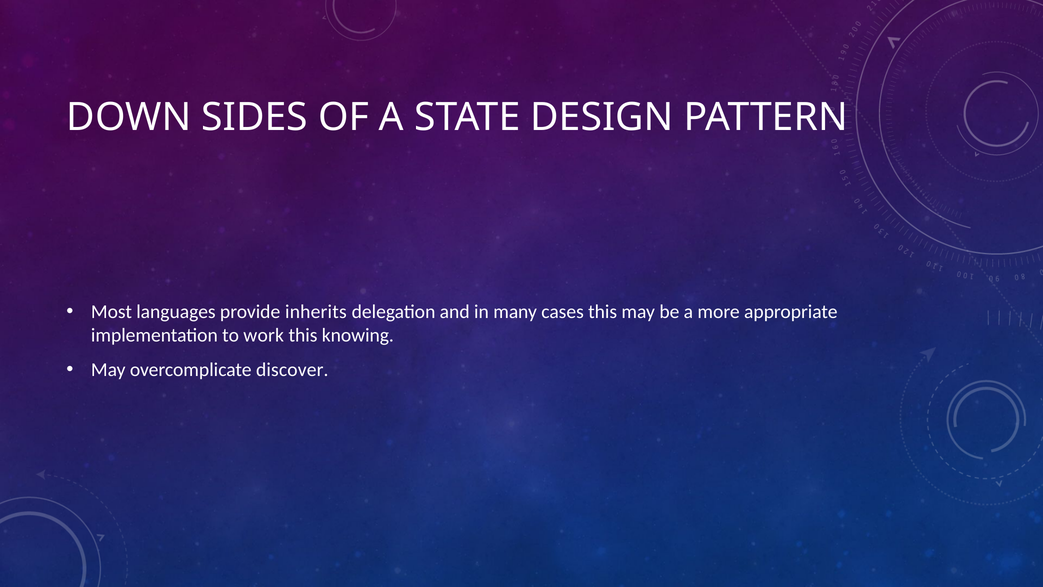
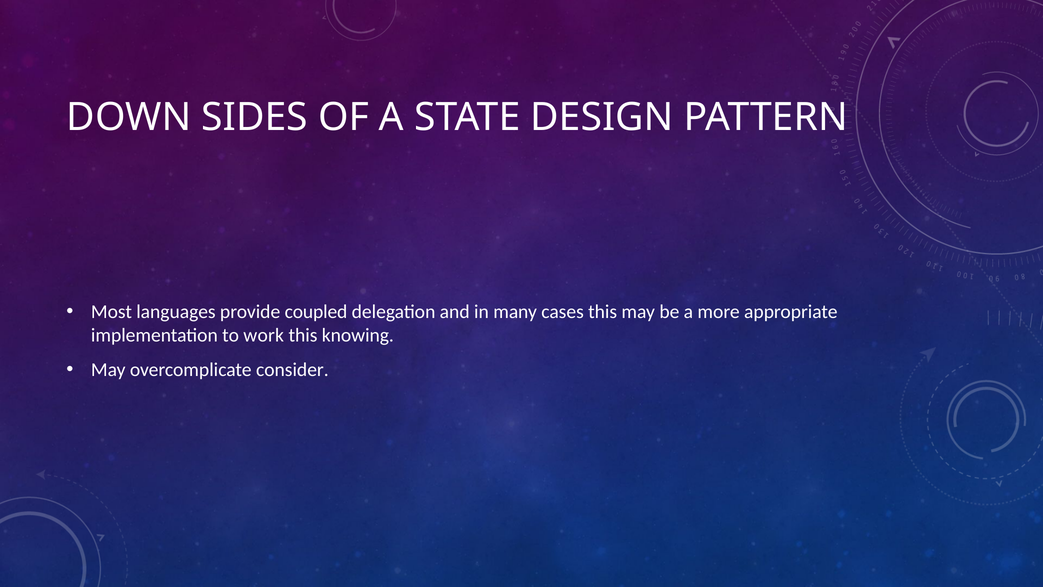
inherits: inherits -> coupled (316, 312)
discover: discover -> consider (292, 370)
